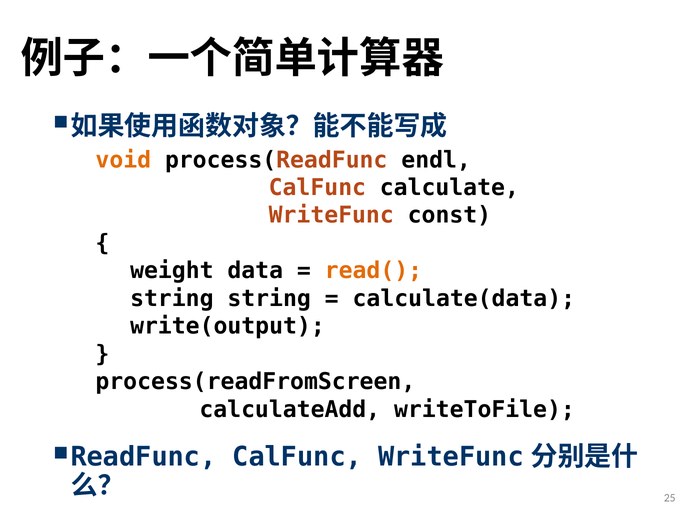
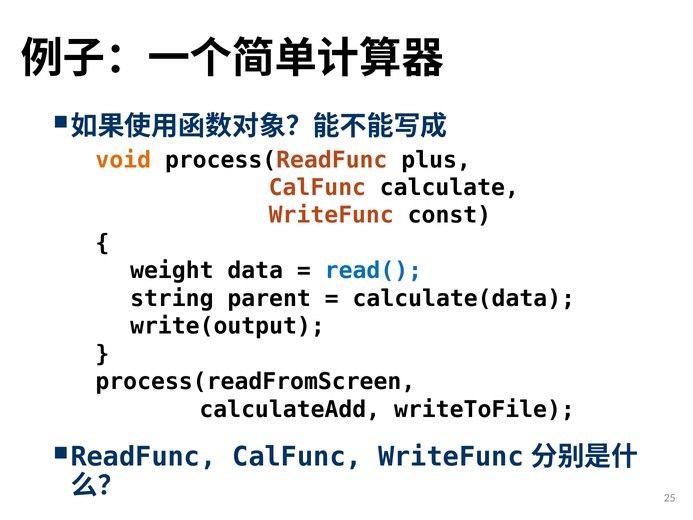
endl: endl -> plus (436, 160)
read( colour: orange -> blue (373, 271)
string string: string -> parent (269, 298)
